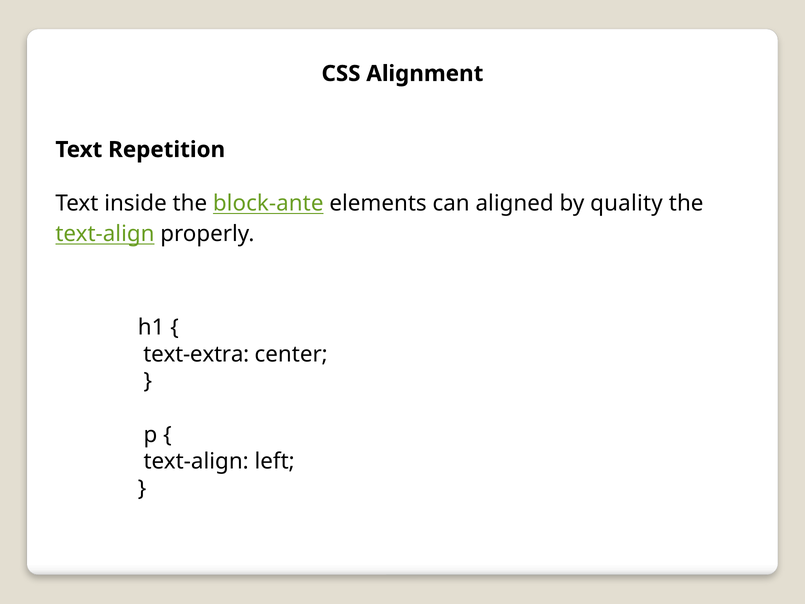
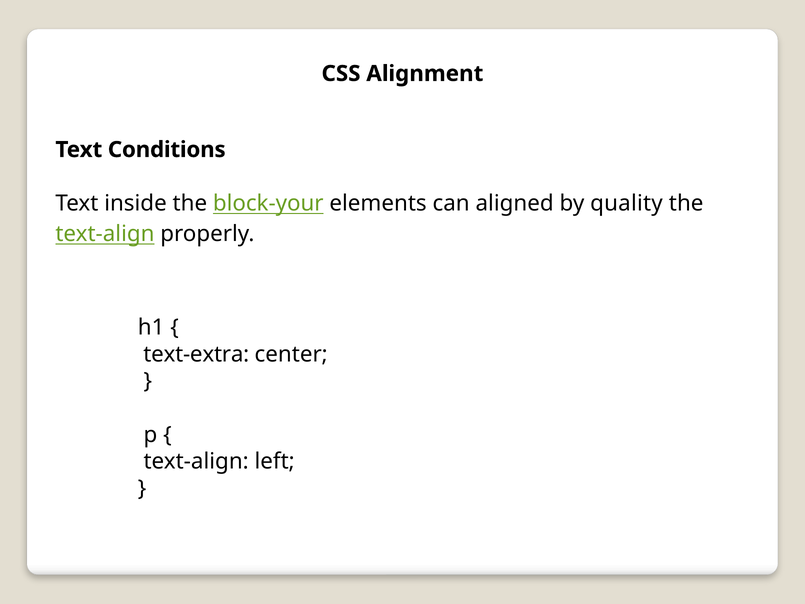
Repetition: Repetition -> Conditions (167, 150)
block-ante: block-ante -> block-your (268, 203)
